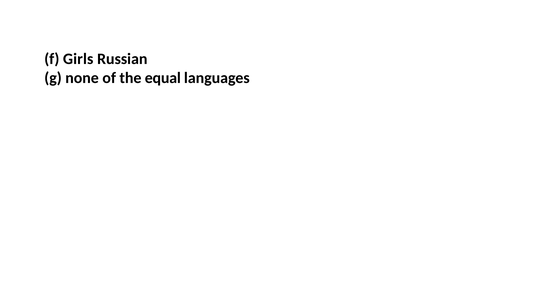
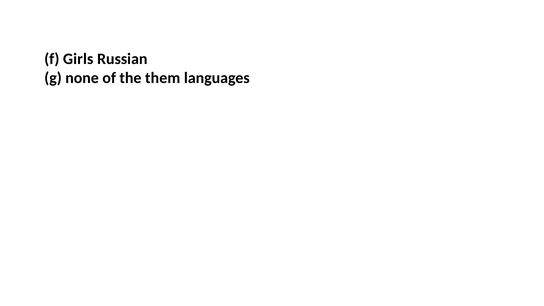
equal: equal -> them (163, 78)
